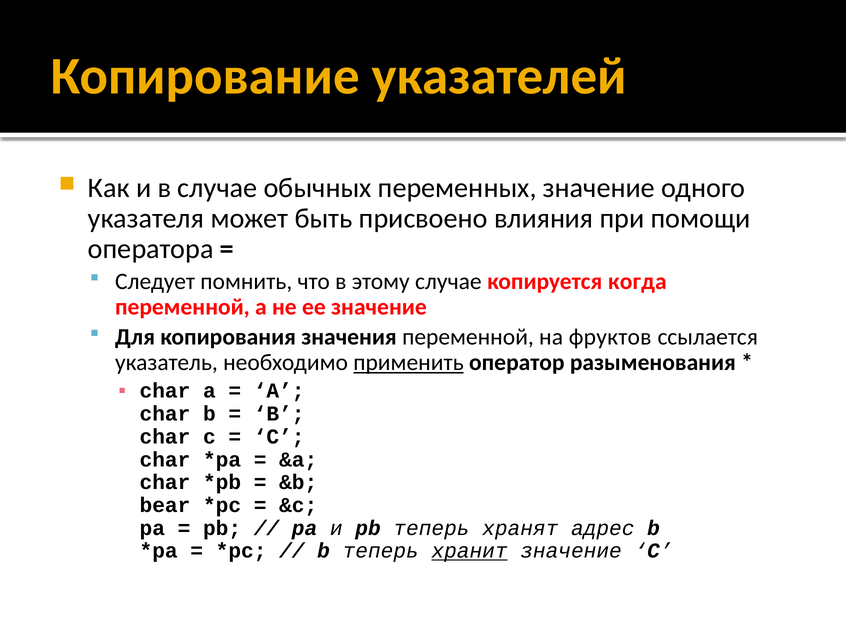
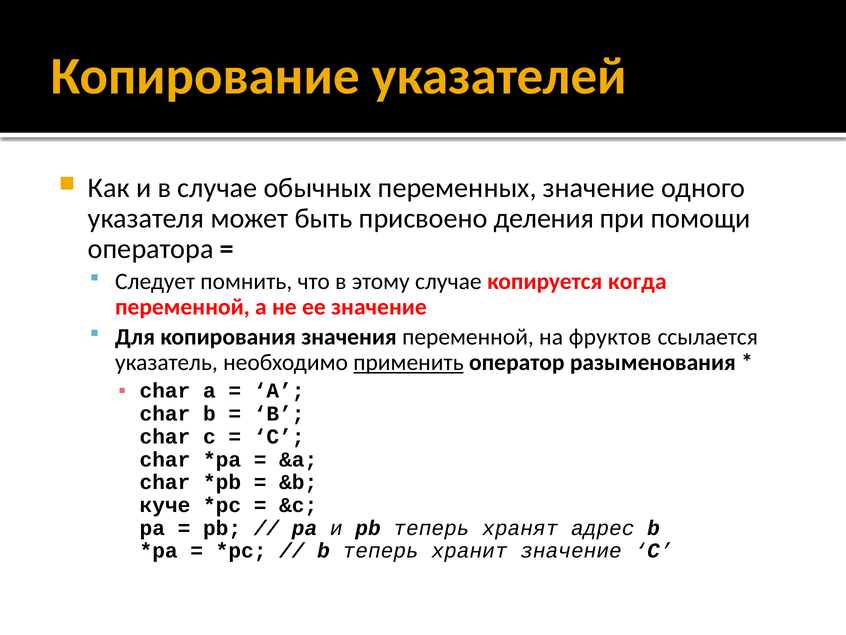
влияния: влияния -> деления (544, 218)
bear: bear -> куче (165, 505)
хранит underline: present -> none (470, 551)
